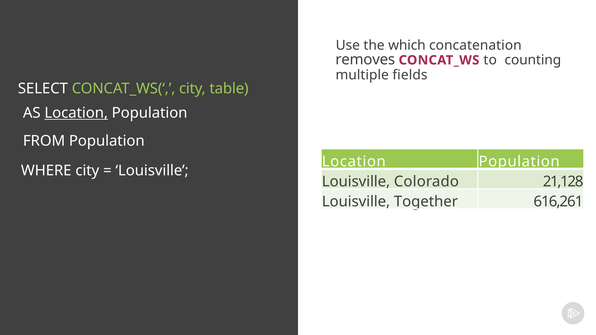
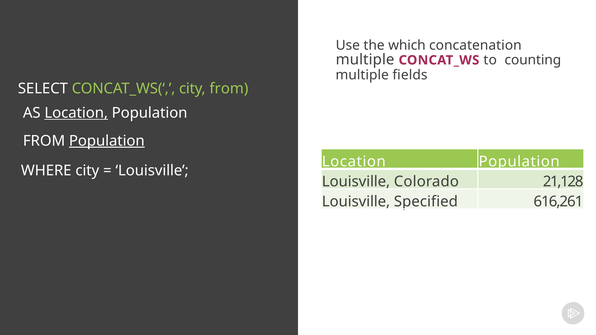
removes: removes -> multiple (365, 60)
city table: table -> from (229, 89)
Population underline: none -> present (107, 141)
Together: Together -> Specified (426, 202)
